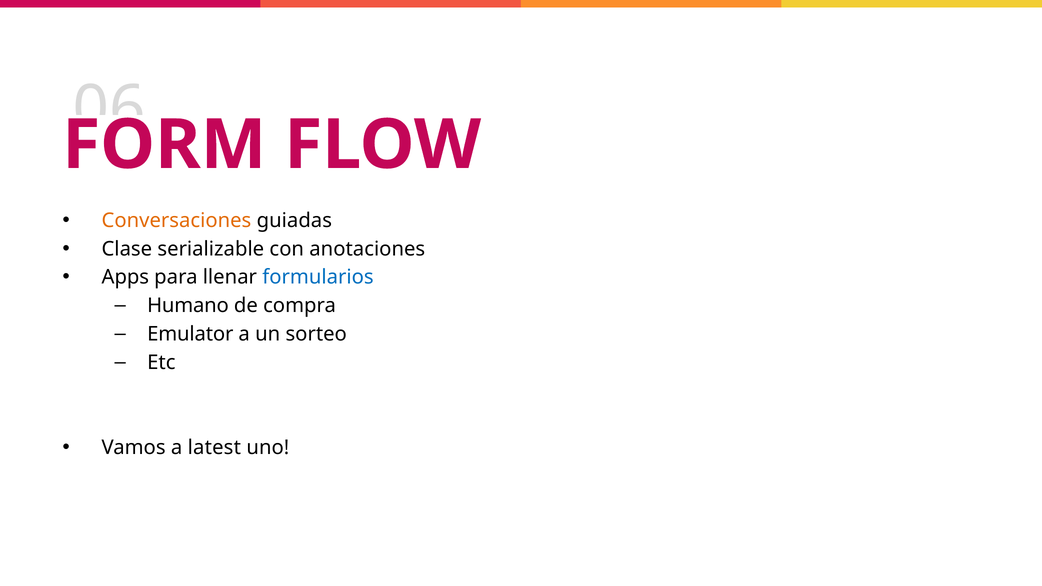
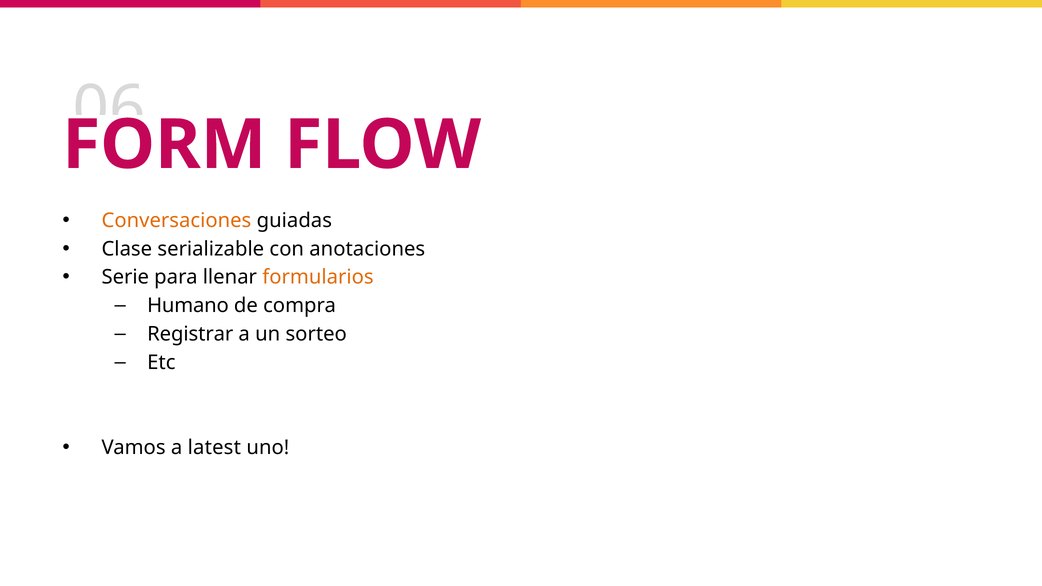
Apps: Apps -> Serie (125, 277)
formularios colour: blue -> orange (318, 277)
Emulator: Emulator -> Registrar (190, 334)
